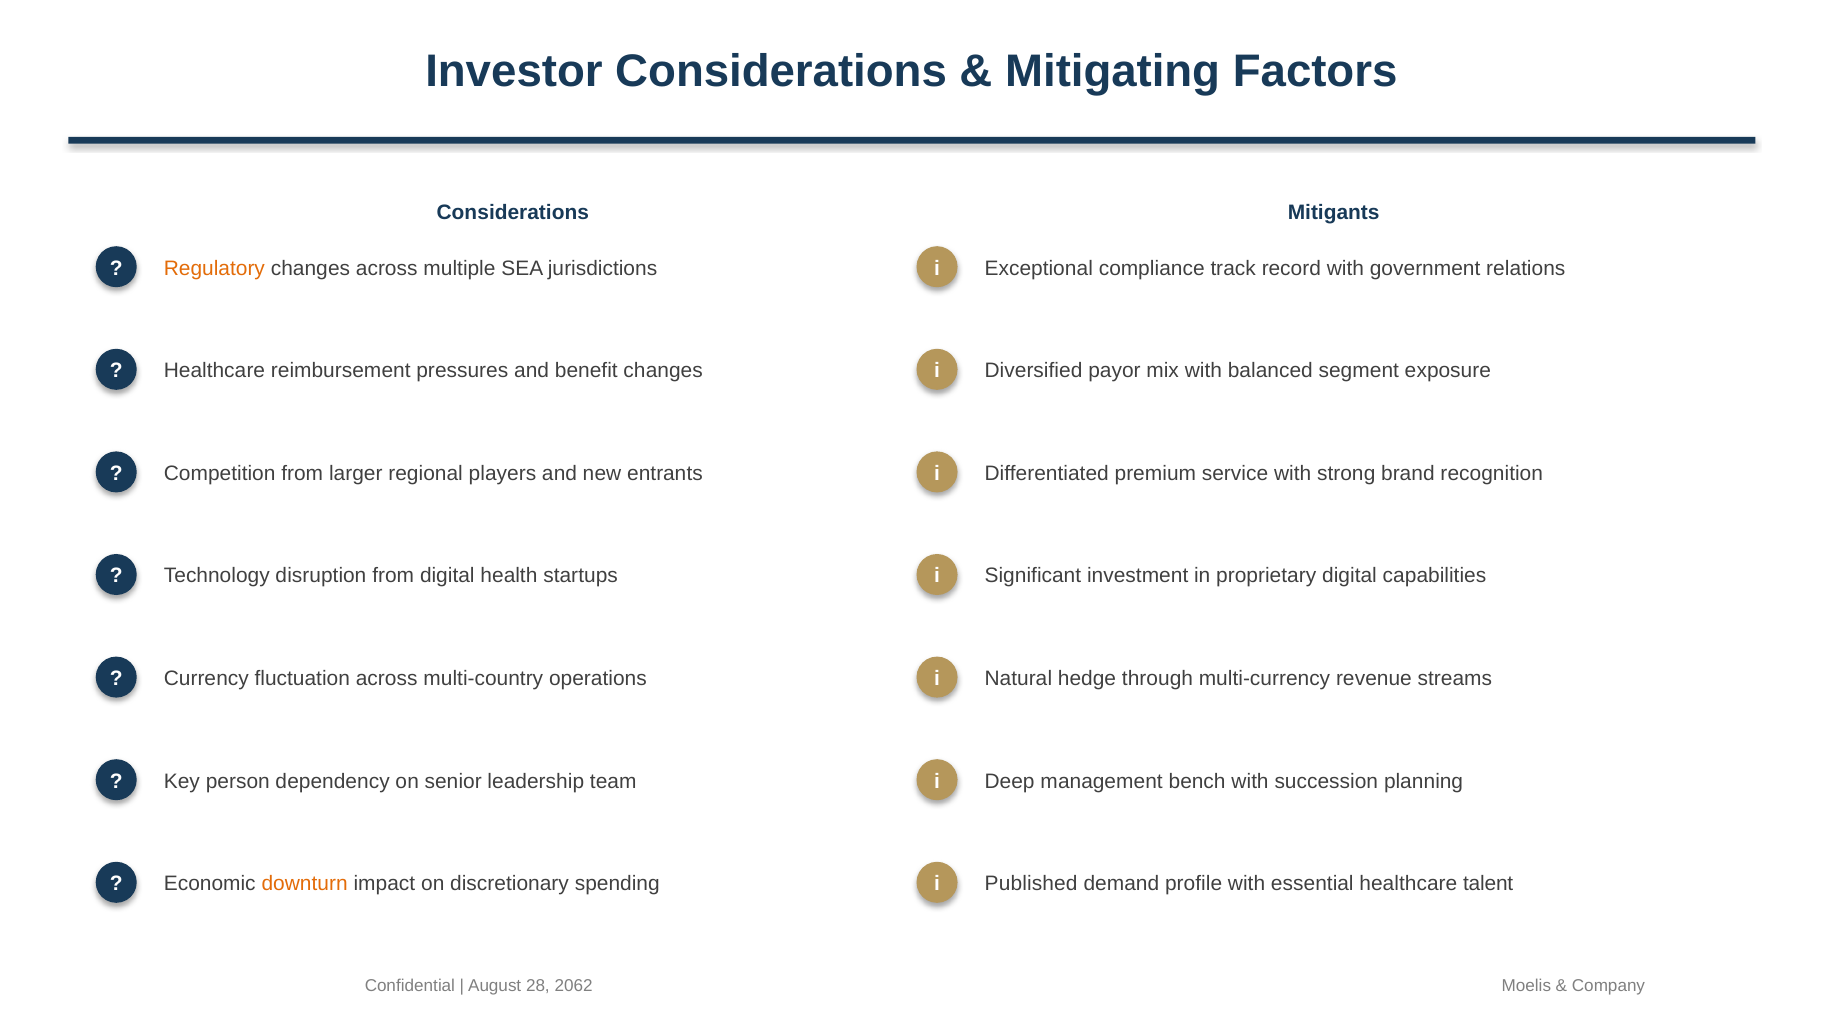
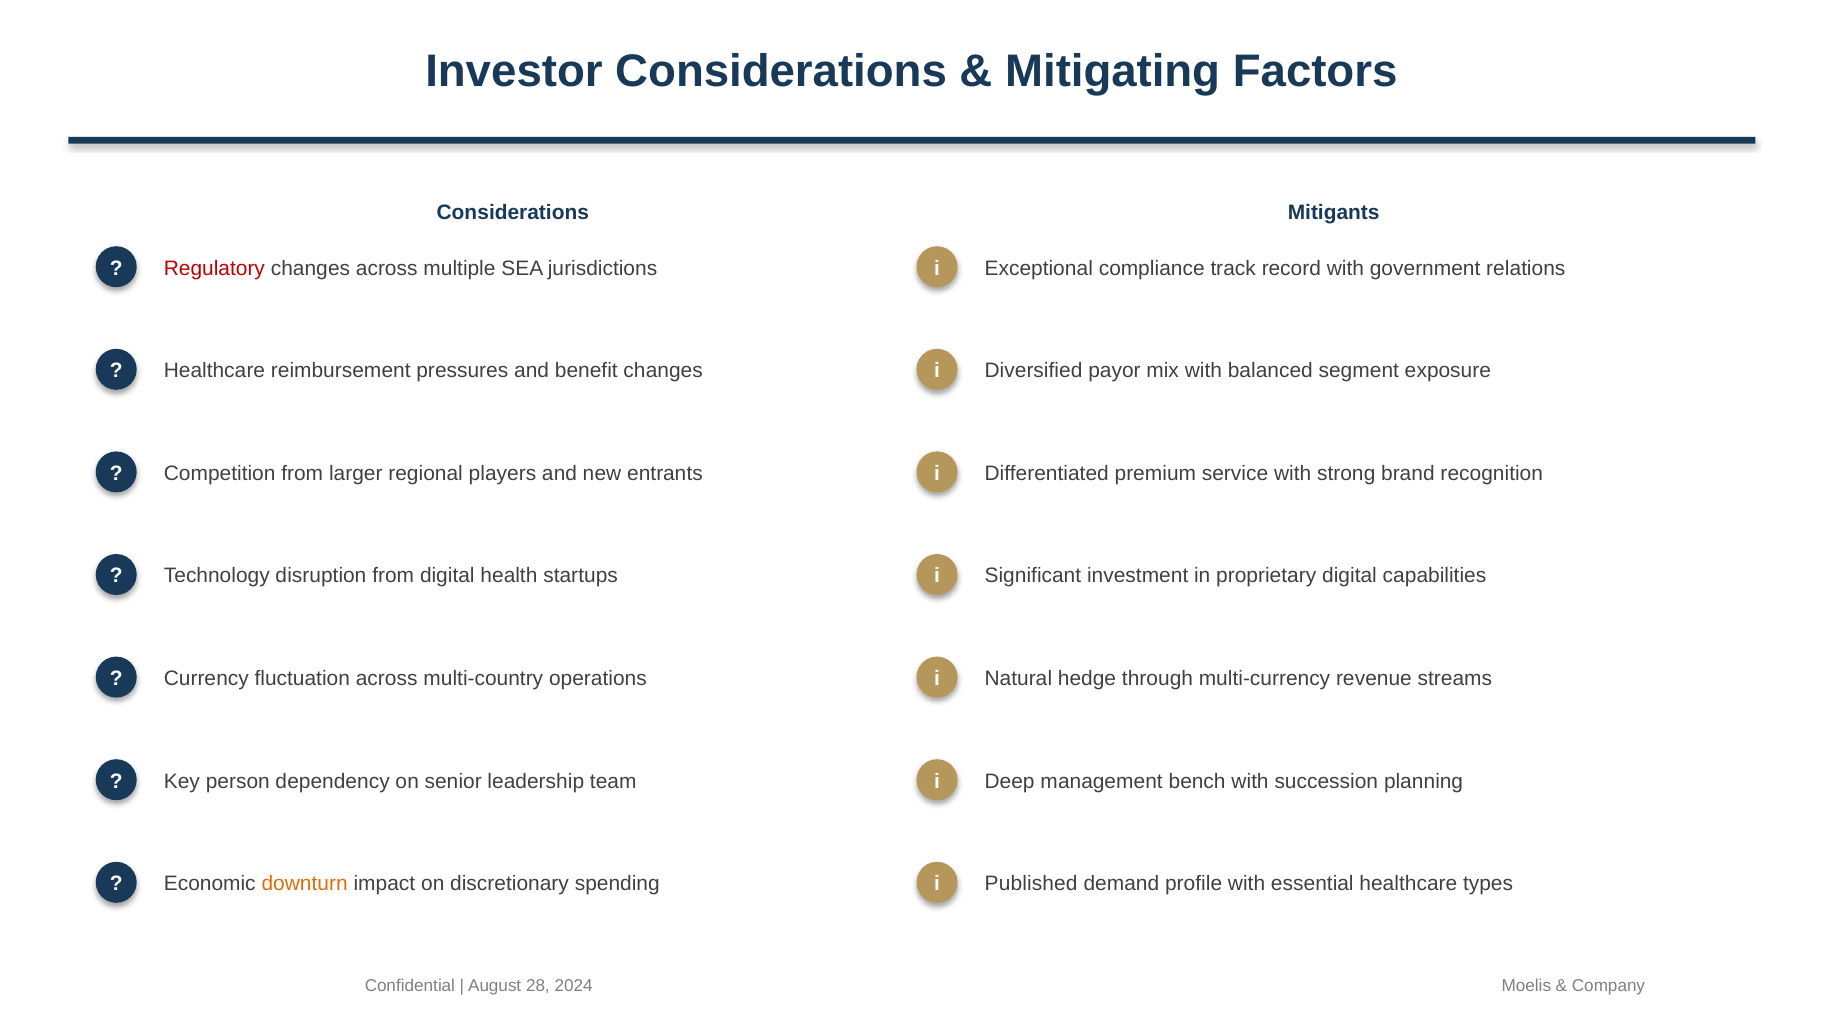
Regulatory colour: orange -> red (214, 268)
talent: talent -> types (1488, 884)
2062: 2062 -> 2024 (574, 986)
